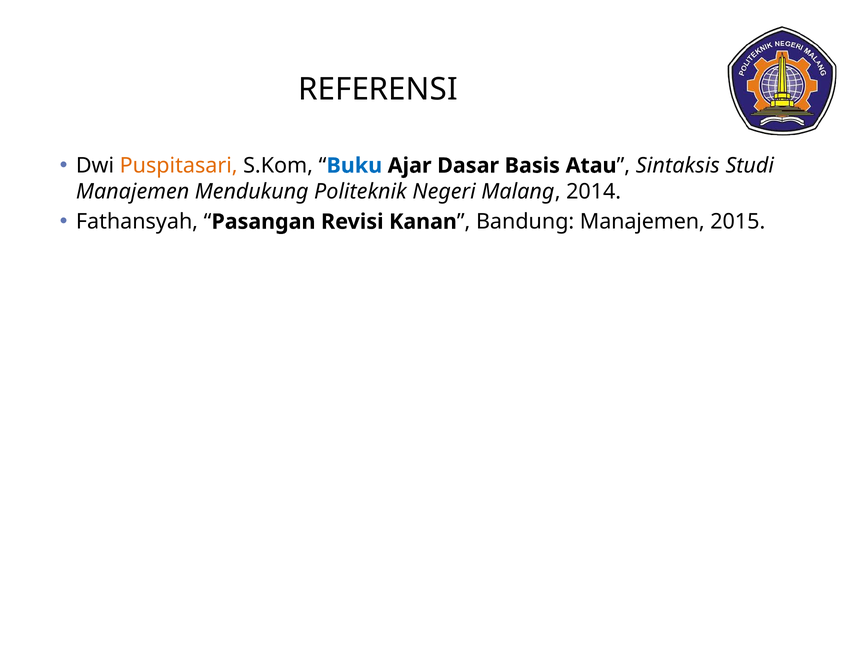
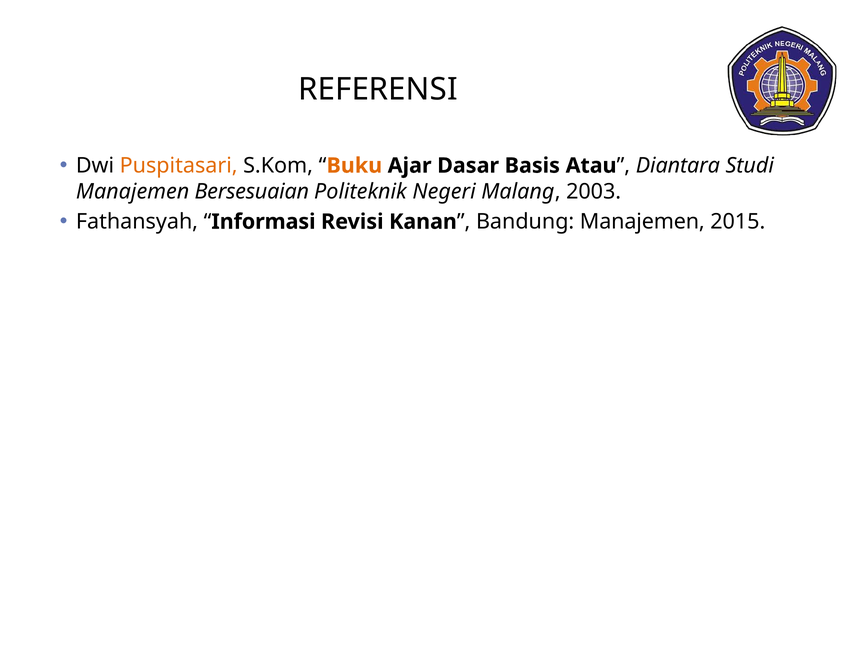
Buku colour: blue -> orange (354, 165)
Sintaksis: Sintaksis -> Diantara (678, 165)
Mendukung: Mendukung -> Bersesuaian (252, 191)
2014: 2014 -> 2003 (594, 191)
Pasangan: Pasangan -> Informasi (263, 222)
